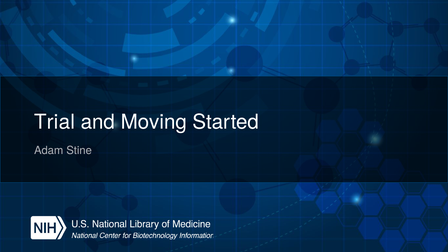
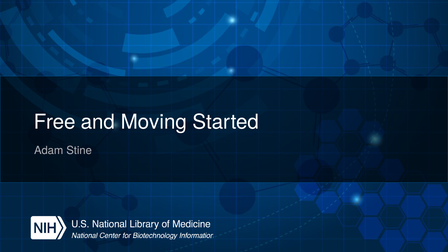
Trial: Trial -> Free (55, 122)
